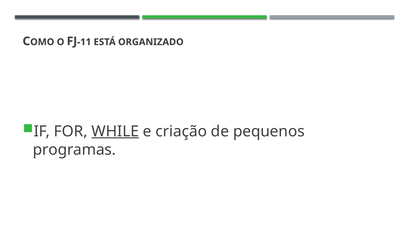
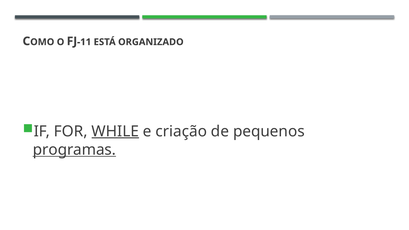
programas underline: none -> present (74, 150)
